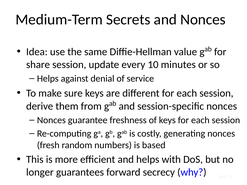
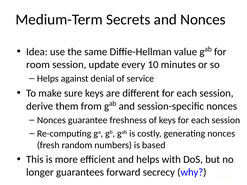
share: share -> room (38, 65)
